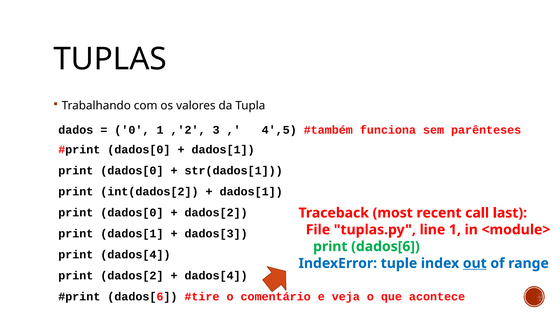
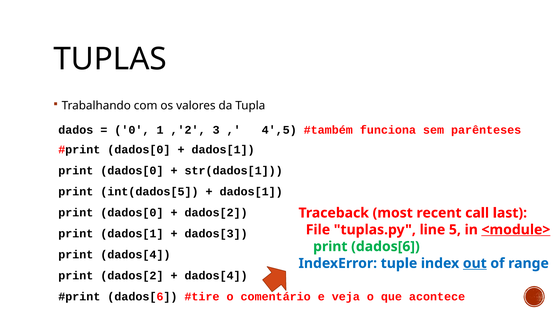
int(dados[2: int(dados[2 -> int(dados[5 (149, 192)
line 1: 1 -> 5 (455, 230)
<module> underline: none -> present (516, 230)
